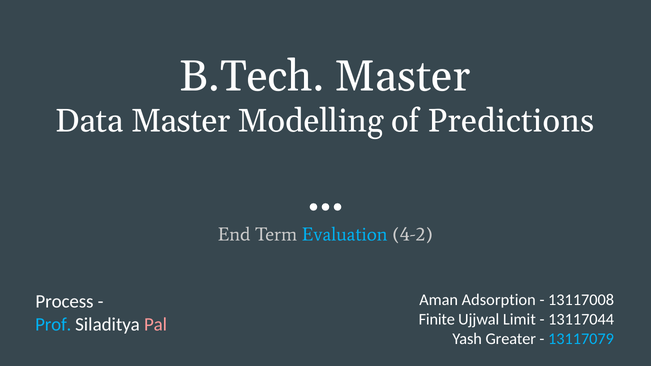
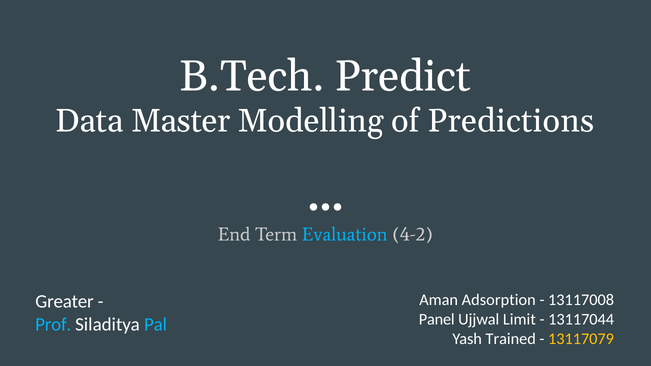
B.Tech Master: Master -> Predict (403, 76)
Process: Process -> Greater (65, 302)
Finite: Finite -> Panel (437, 319)
Pal colour: pink -> light blue (156, 324)
Greater: Greater -> Trained (511, 339)
13117079 colour: light blue -> yellow (581, 339)
